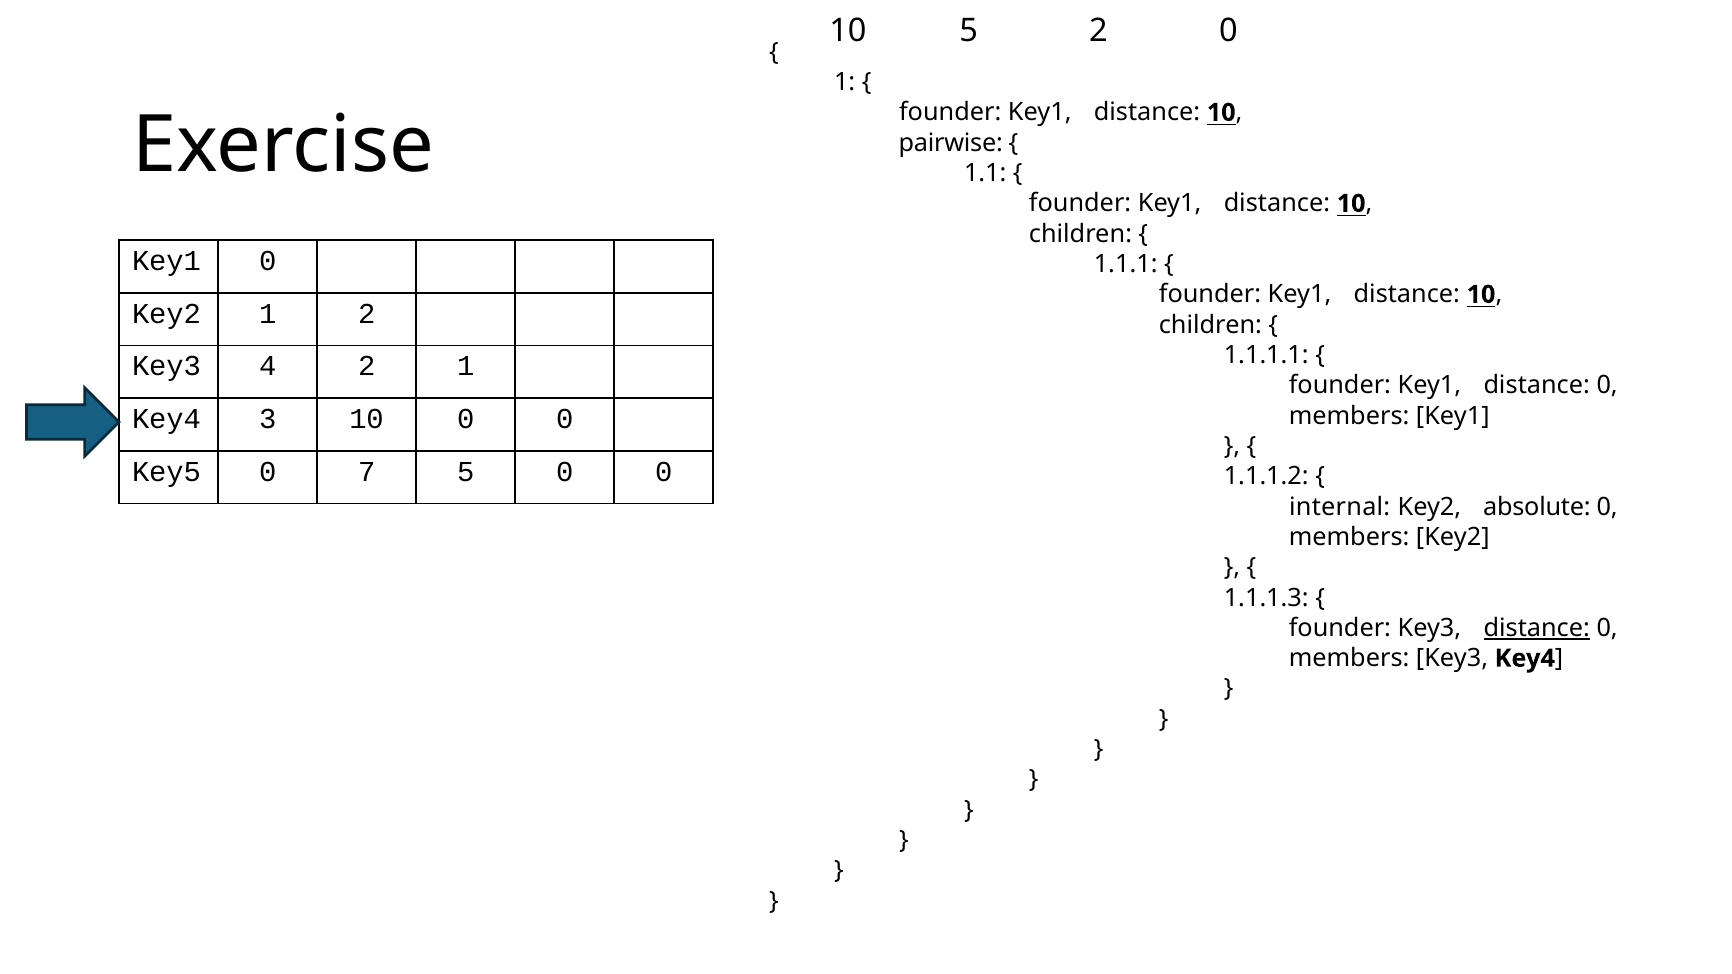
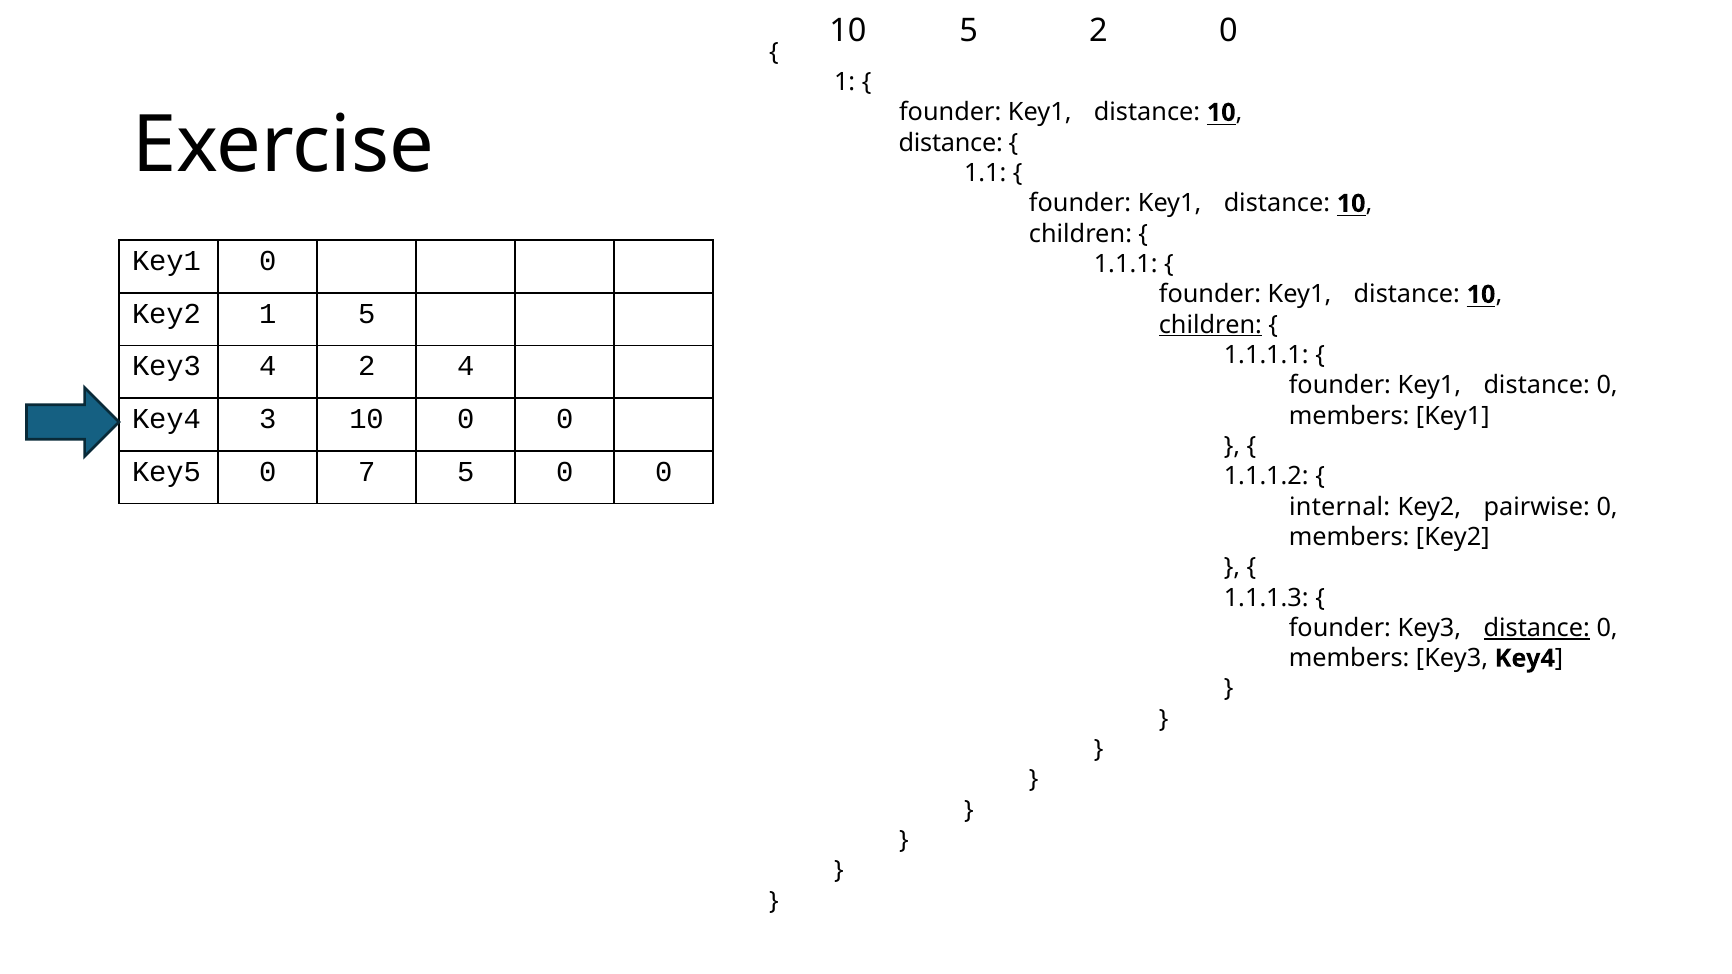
pairwise: pairwise -> distance (951, 143)
1 2: 2 -> 5 (367, 314)
children underline: none -> present (1210, 325)
2 1: 1 -> 4 (466, 367)
absolute: absolute -> pairwise (1537, 507)
